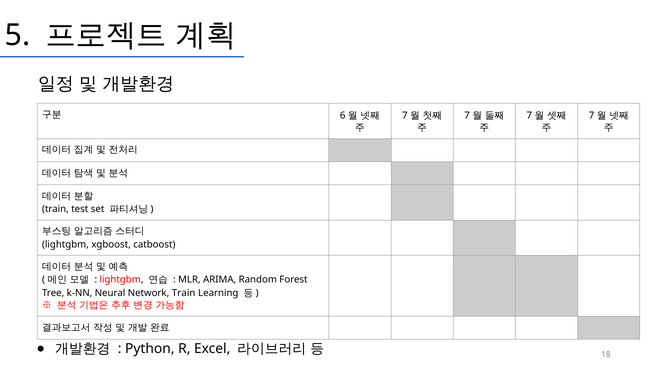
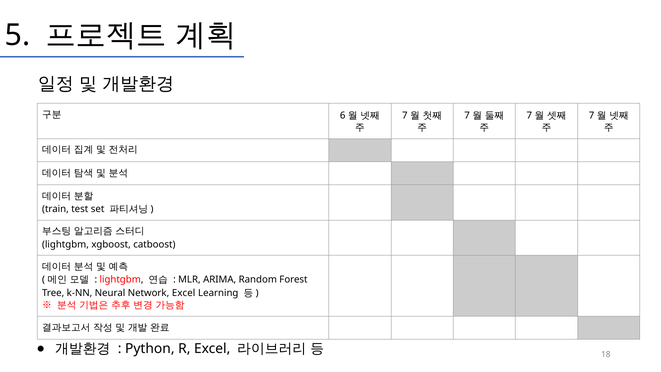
Network Train: Train -> Excel (184, 293)
